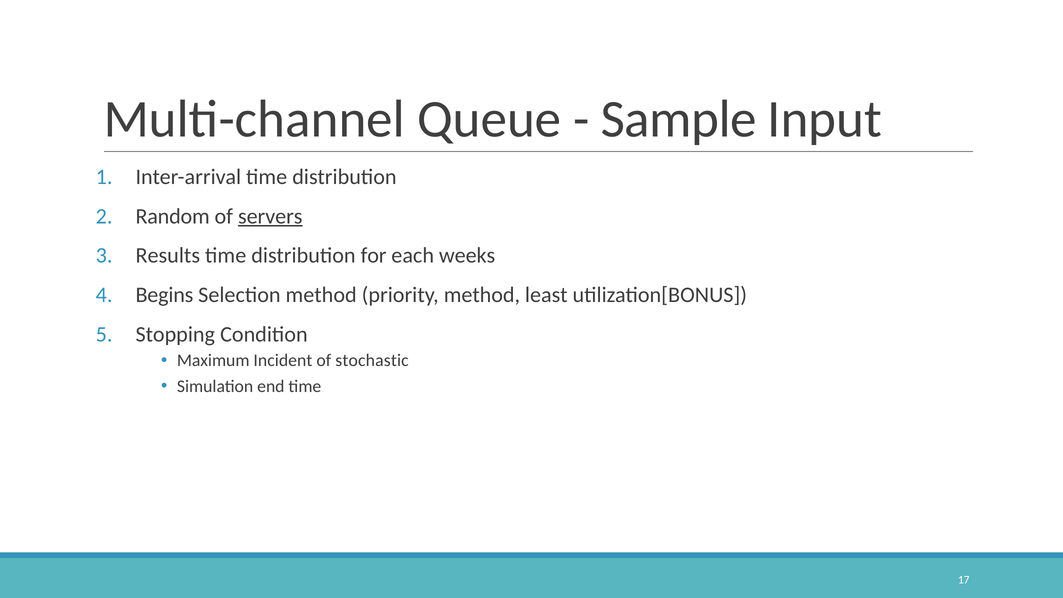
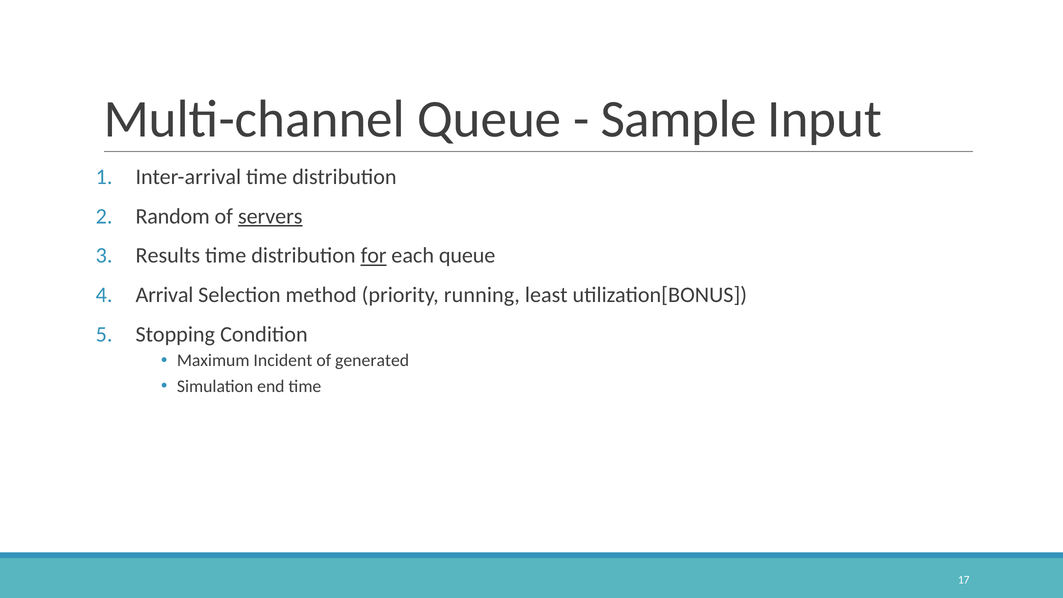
for underline: none -> present (374, 256)
each weeks: weeks -> queue (467, 256)
Begins: Begins -> Arrival (164, 295)
priority method: method -> running (482, 295)
stochastic: stochastic -> generated (372, 360)
